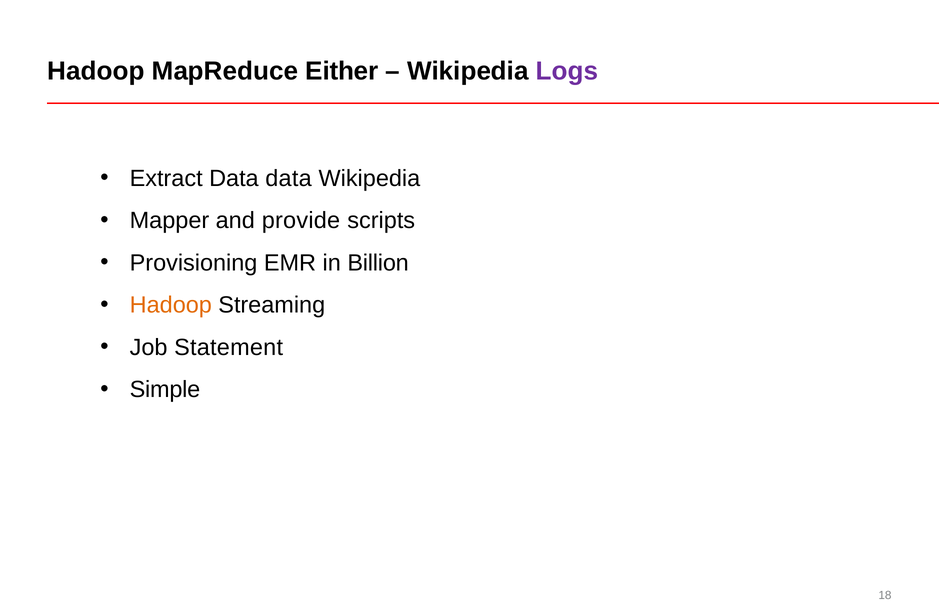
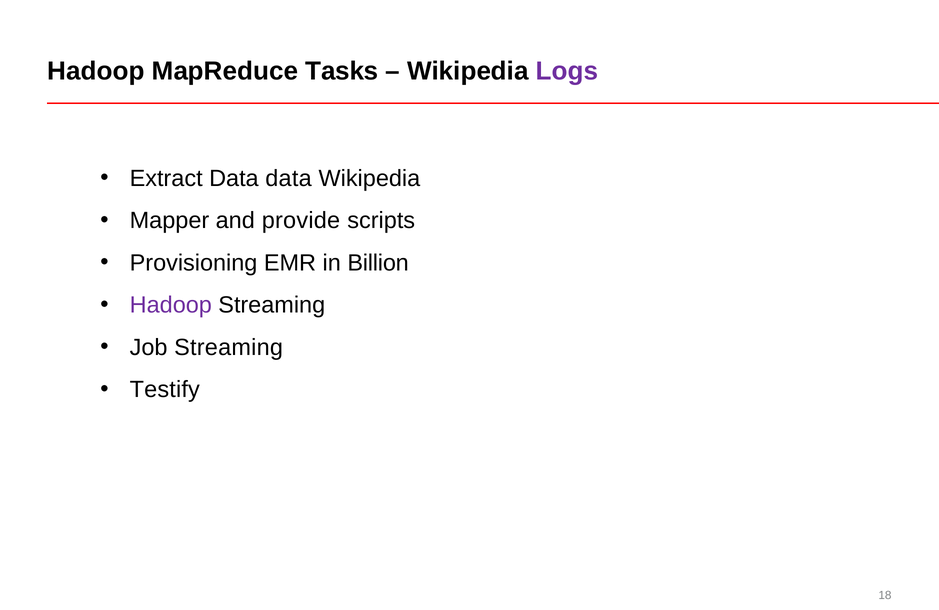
Either: Either -> Tasks (342, 71)
Hadoop colour: orange -> purple (171, 305)
Job Statement: Statement -> Streaming (229, 348)
Simple: Simple -> Testify (165, 390)
